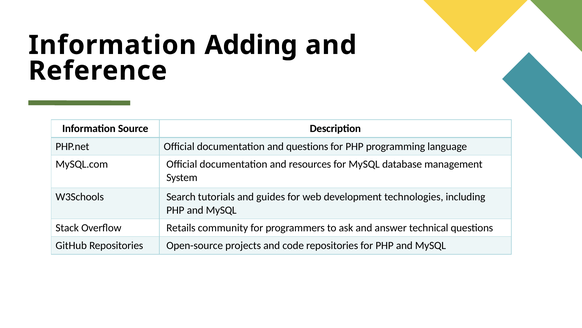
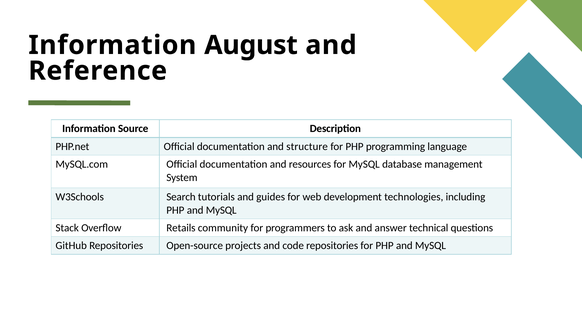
Adding: Adding -> August (251, 45)
and questions: questions -> structure (307, 146)
